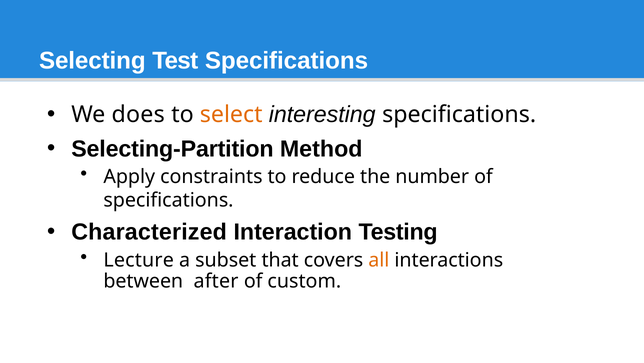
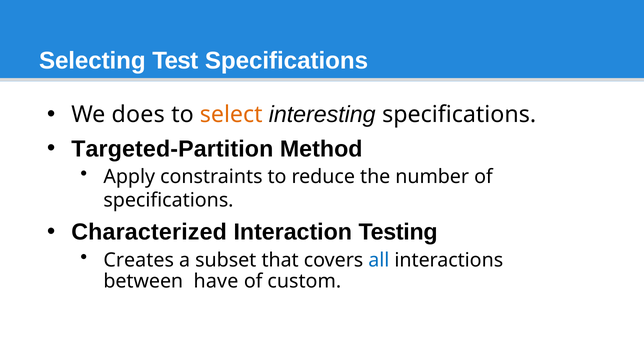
Selecting-Partition: Selecting-Partition -> Targeted-Partition (172, 149)
Lecture: Lecture -> Creates (139, 260)
all colour: orange -> blue (379, 260)
after: after -> have (216, 281)
